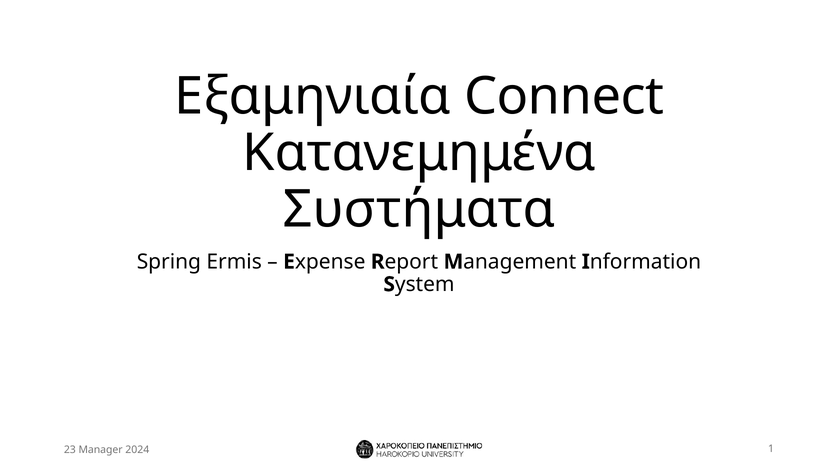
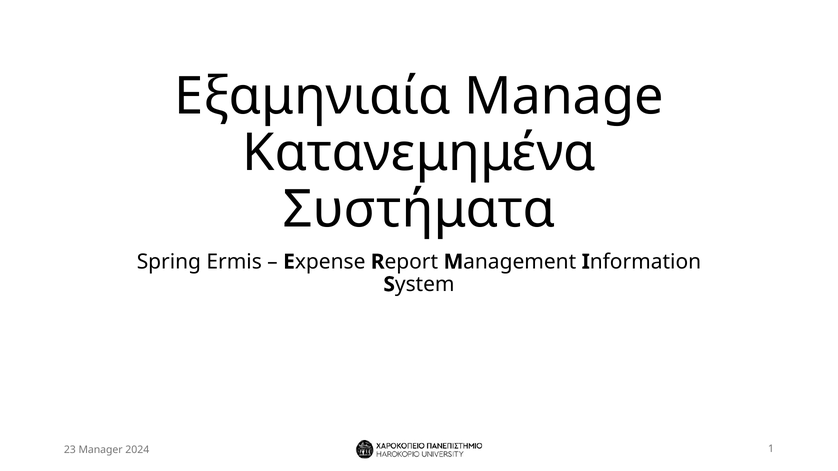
Connect: Connect -> Manage (564, 96)
